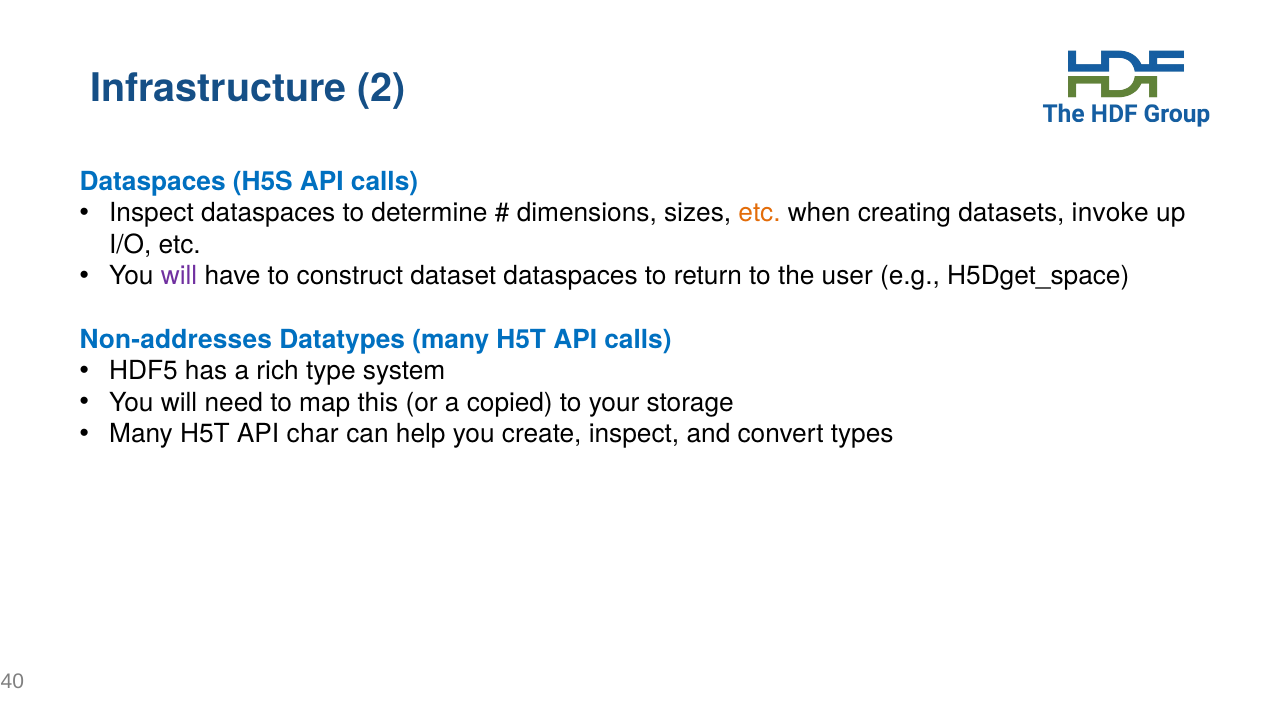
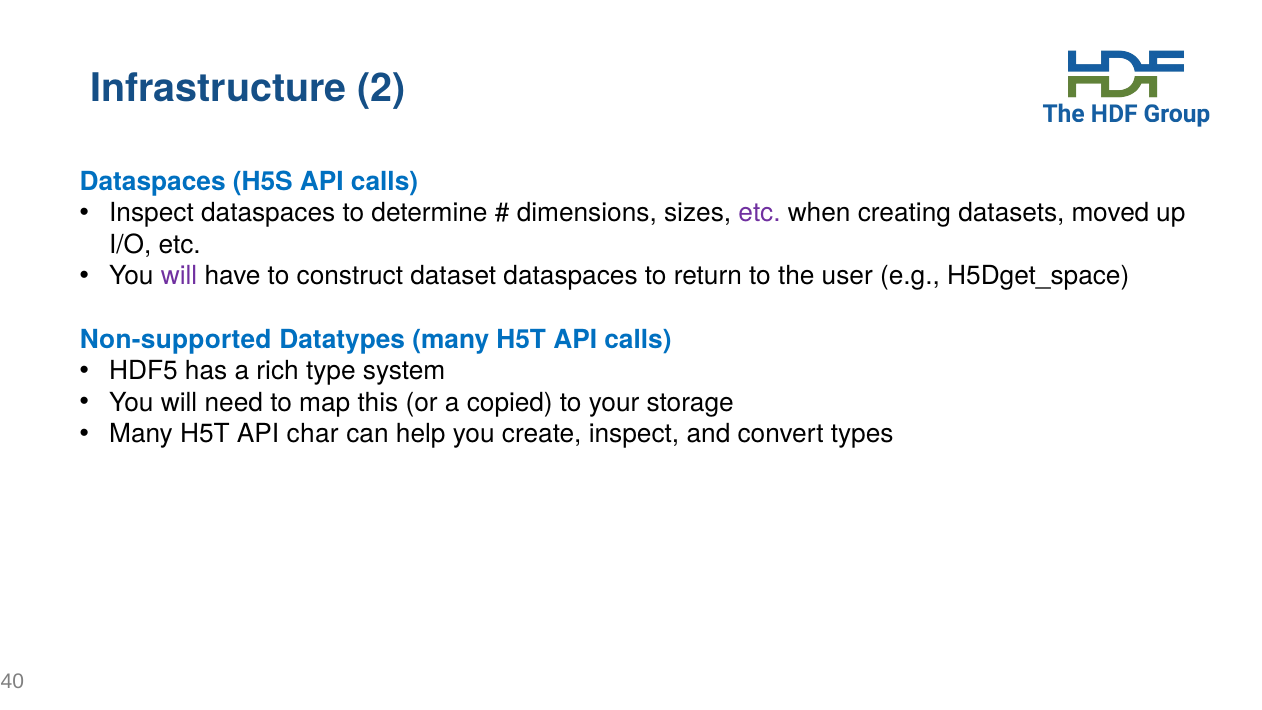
etc colour: orange -> purple (760, 213)
invoke: invoke -> moved (1110, 213)
Non-addresses: Non-addresses -> Non-supported (176, 339)
